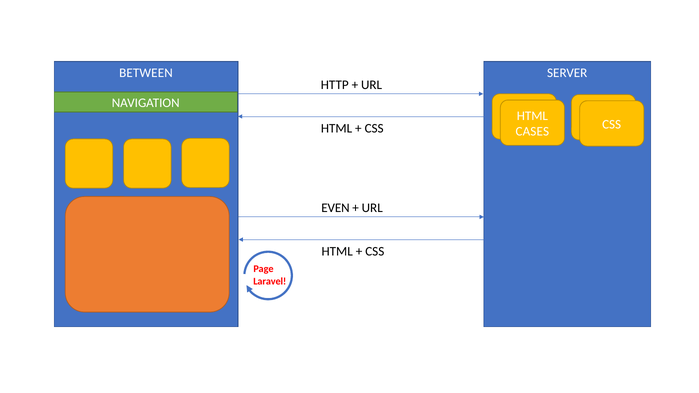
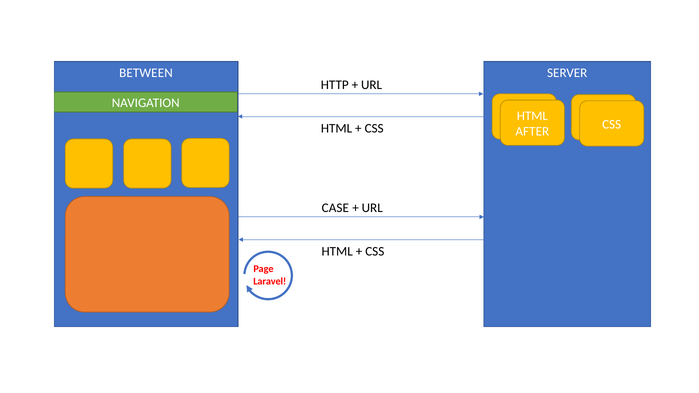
CASES: CASES -> AFTER (532, 132)
EVEN: EVEN -> CASE (335, 208)
